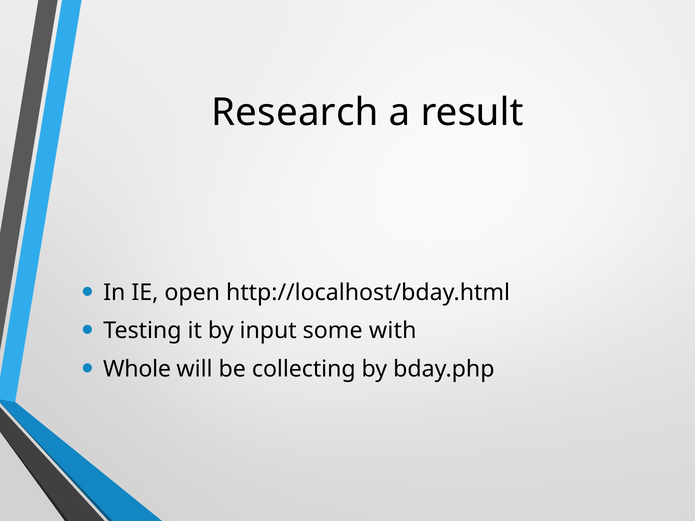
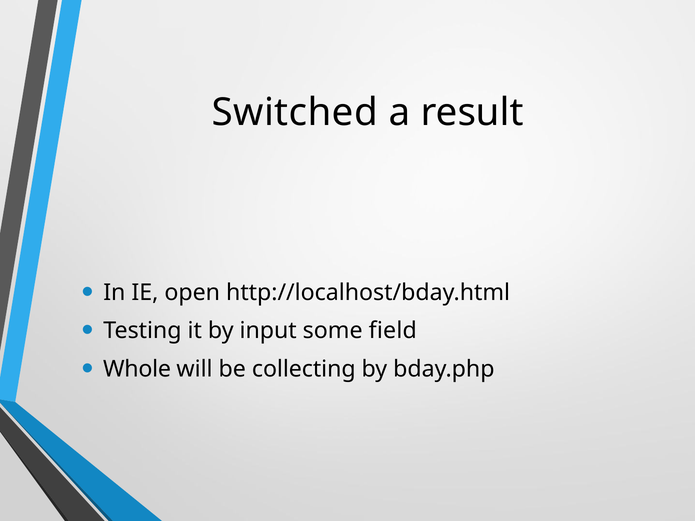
Research: Research -> Switched (295, 113)
with: with -> field (393, 331)
